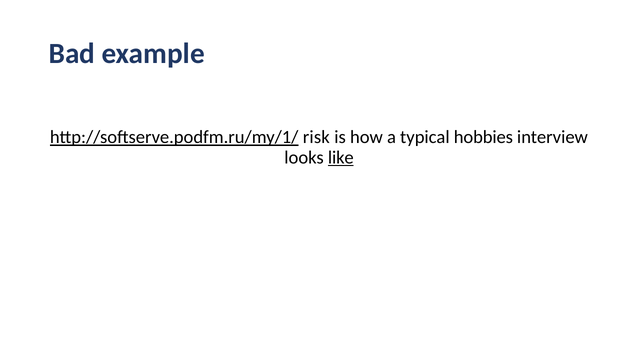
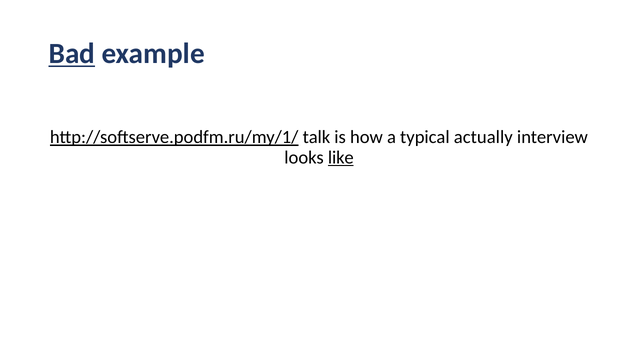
Bad underline: none -> present (72, 54)
risk: risk -> talk (316, 137)
hobbies: hobbies -> actually (483, 137)
